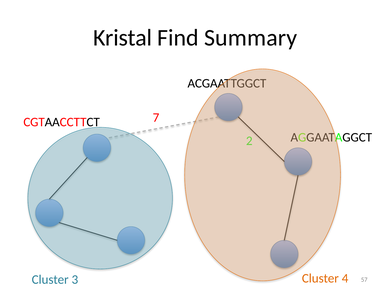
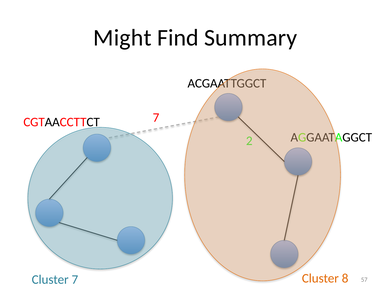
Kristal: Kristal -> Might (122, 38)
Cluster 3: 3 -> 7 (75, 280)
4: 4 -> 8 (345, 279)
